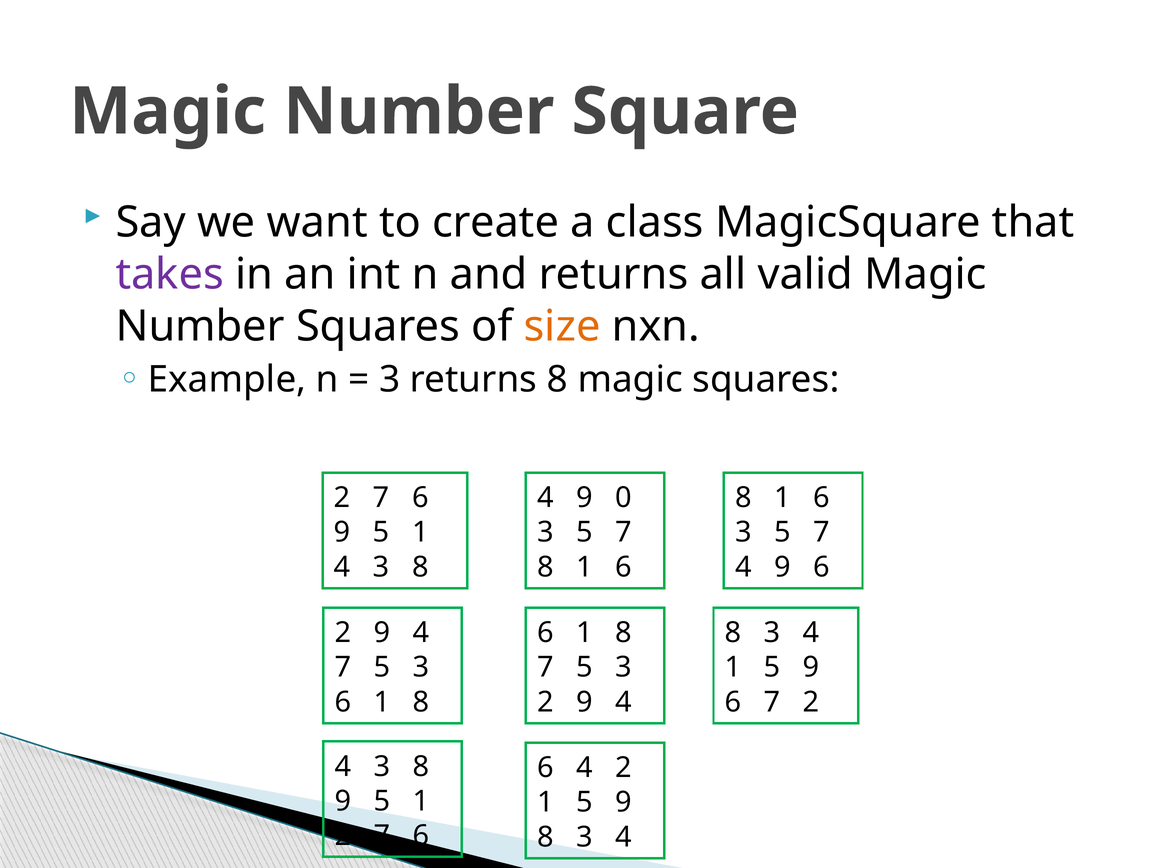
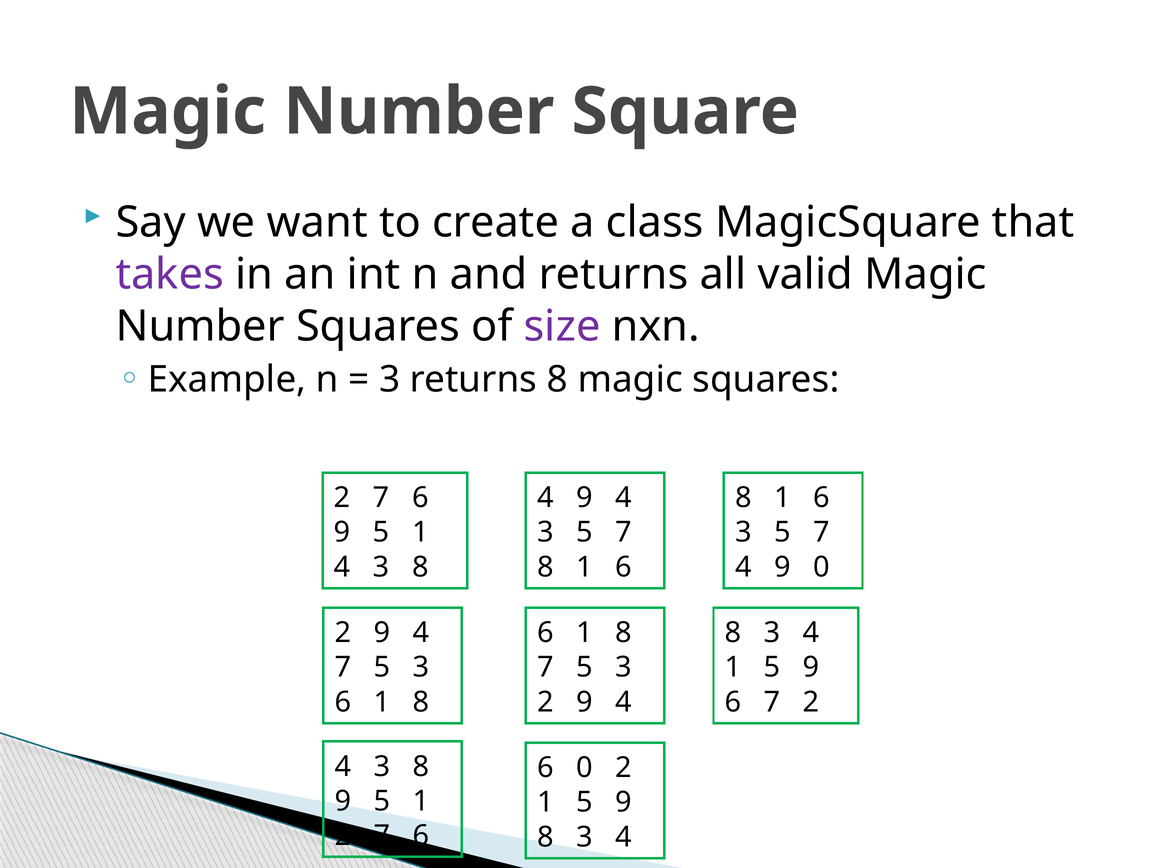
size colour: orange -> purple (562, 326)
4 9 0: 0 -> 4 (624, 497)
4 9 6: 6 -> 0 (822, 567)
6 4: 4 -> 0 (584, 767)
